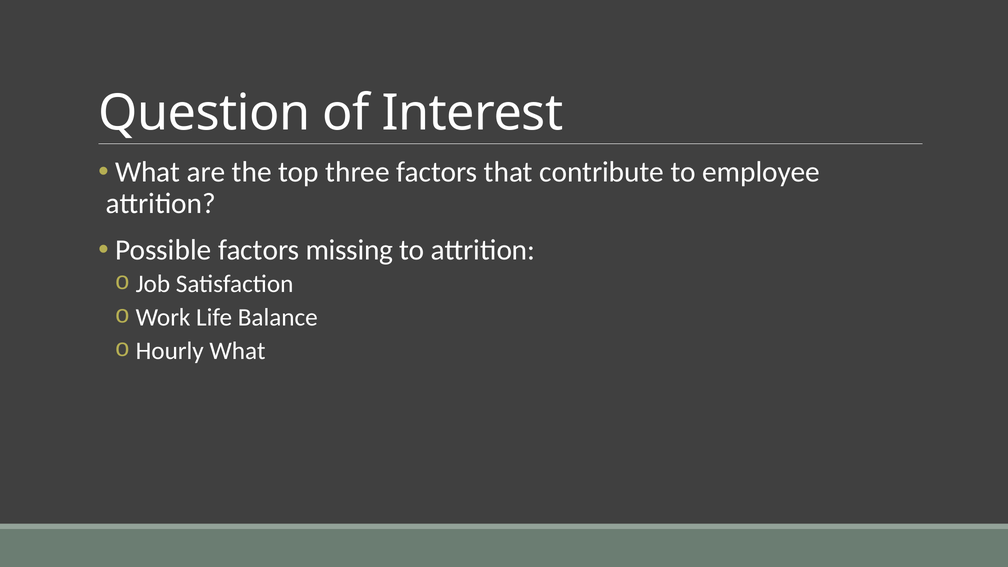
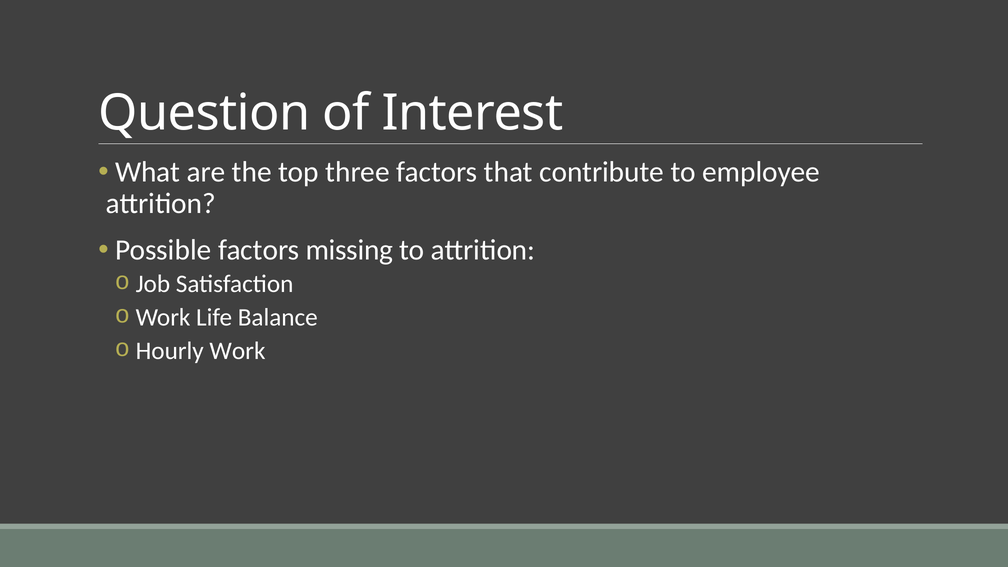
Hourly What: What -> Work (237, 351)
